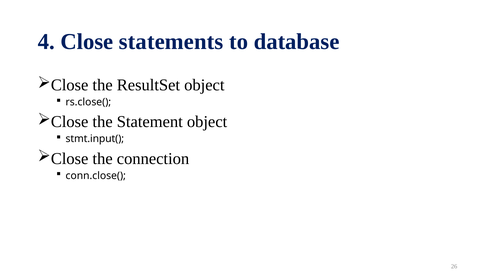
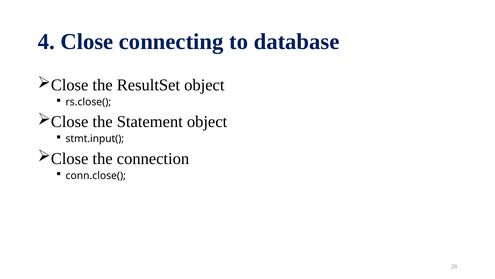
statements: statements -> connecting (171, 42)
